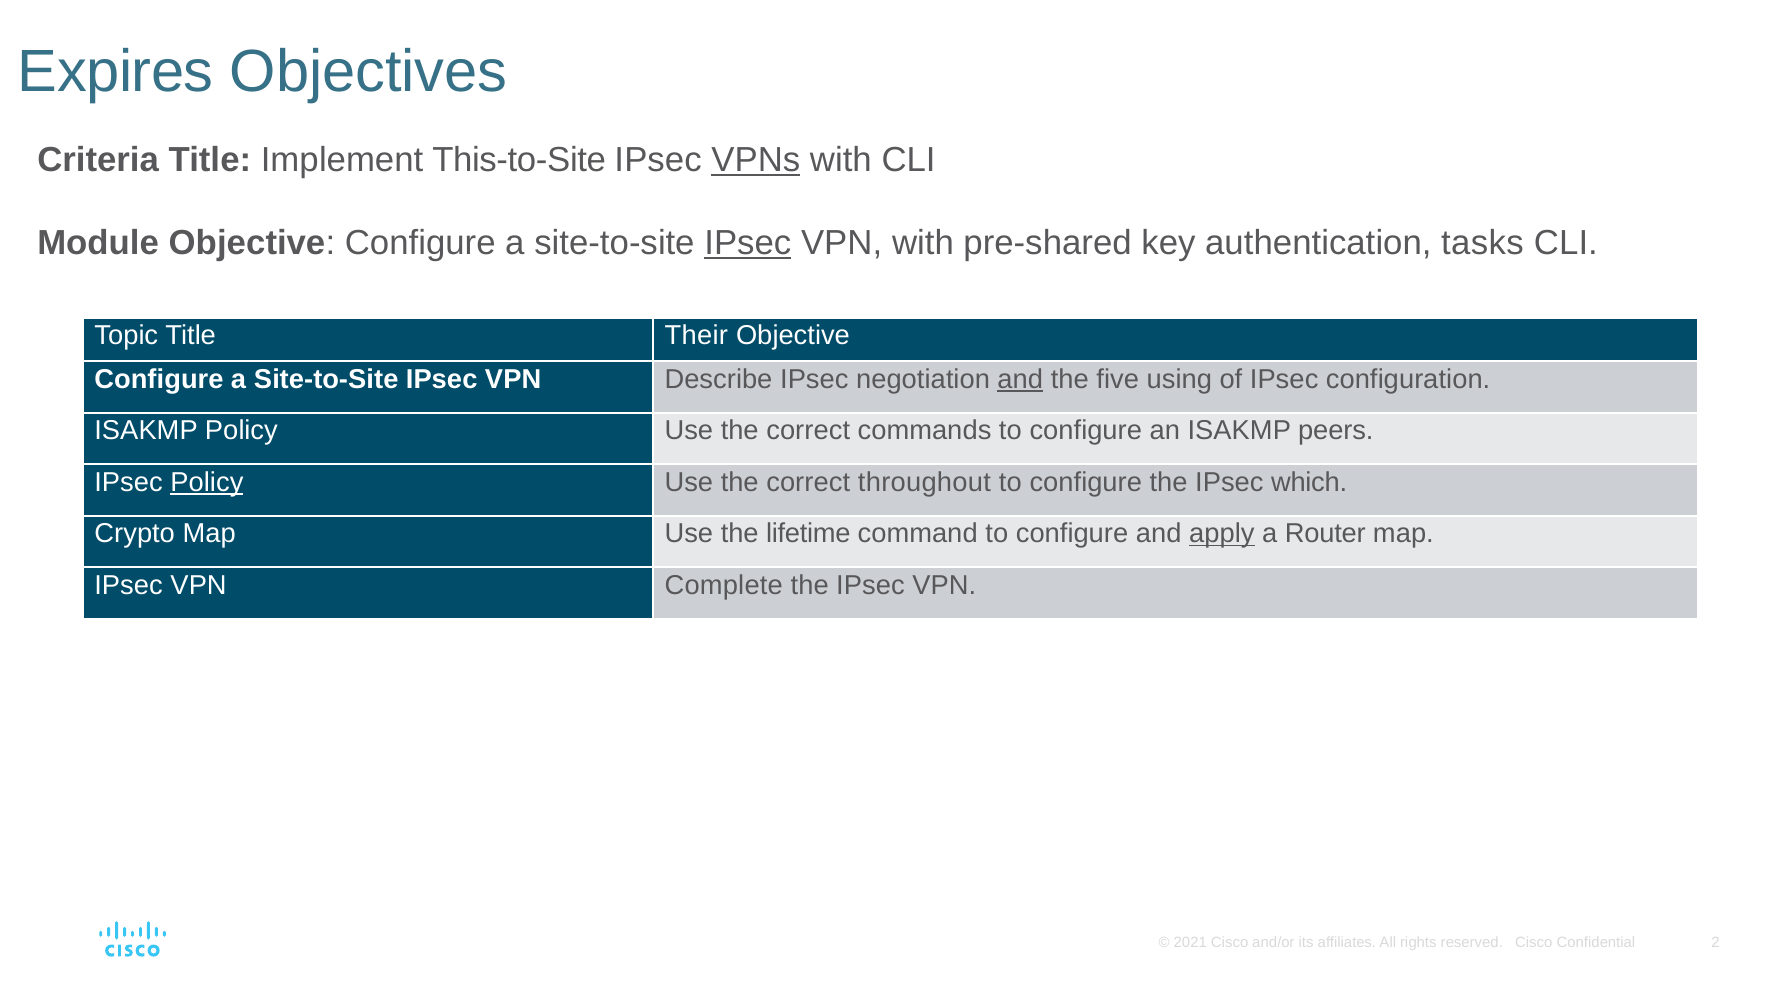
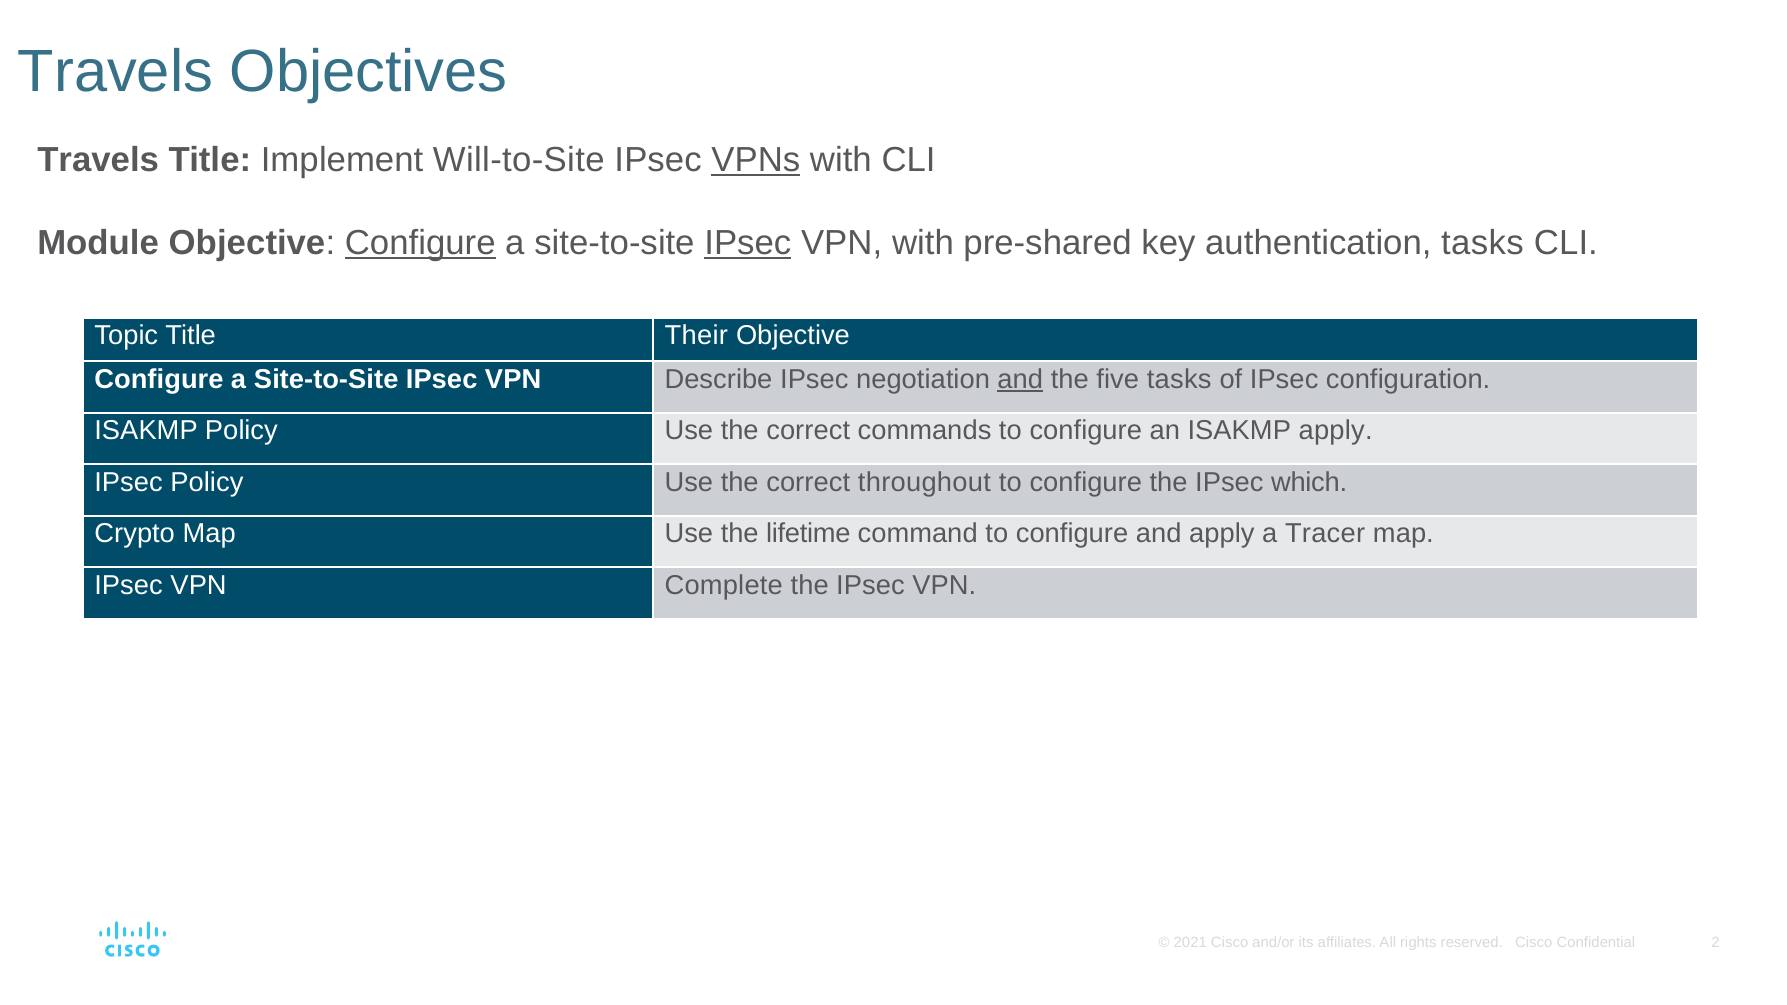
Expires: Expires -> Travels (115, 72)
Criteria: Criteria -> Travels (98, 160)
This-to-Site: This-to-Site -> Will-to-Site (519, 160)
Configure underline: none -> present (420, 243)
five using: using -> tasks (1179, 379)
ISAKMP peers: peers -> apply (1336, 431)
Policy underline: present -> none (207, 482)
apply underline: present -> none (1222, 534)
Router: Router -> Tracer (1325, 534)
